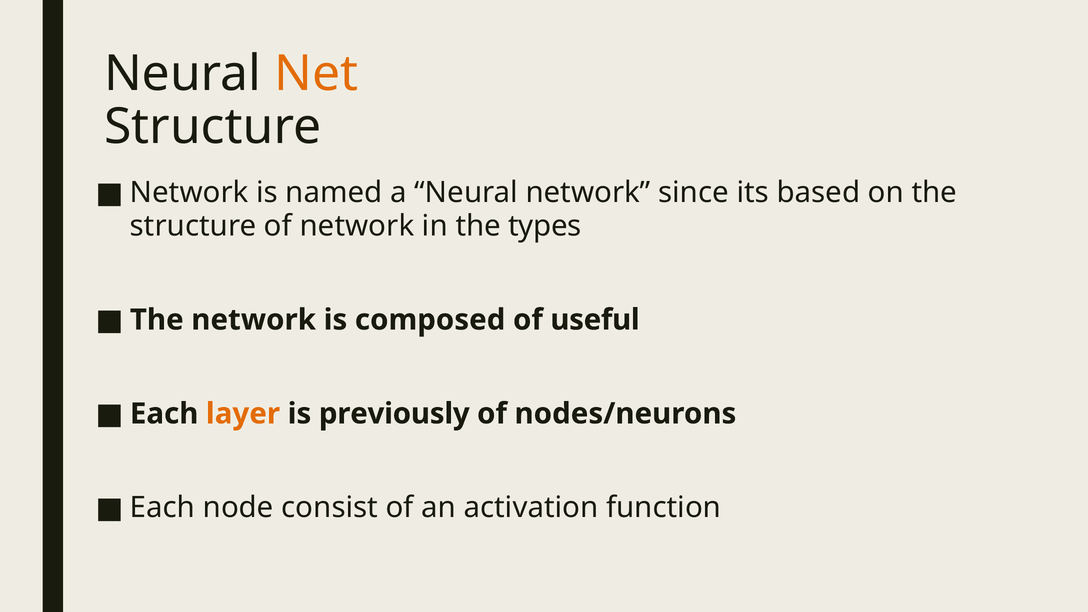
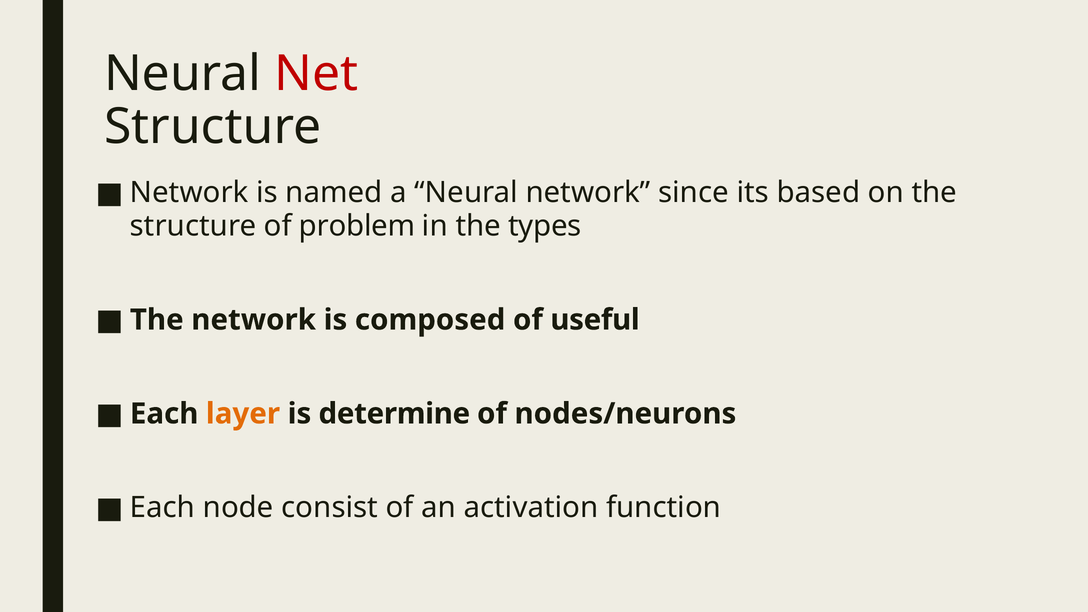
Net colour: orange -> red (316, 74)
of network: network -> problem (357, 226)
previously: previously -> determine (394, 414)
